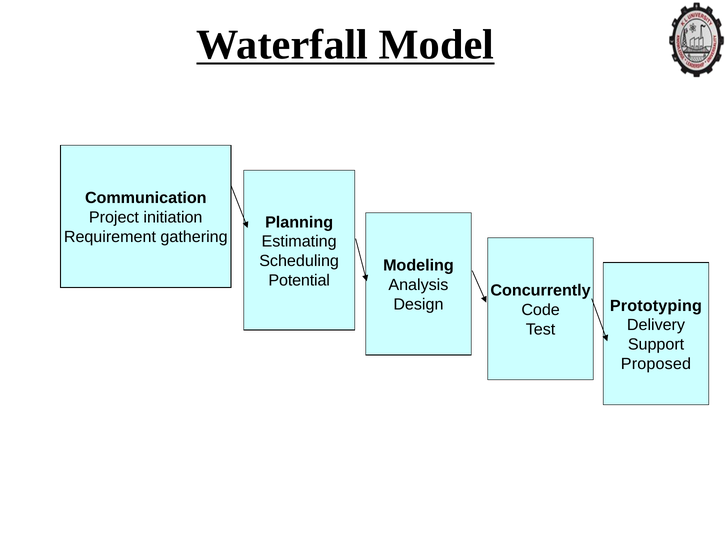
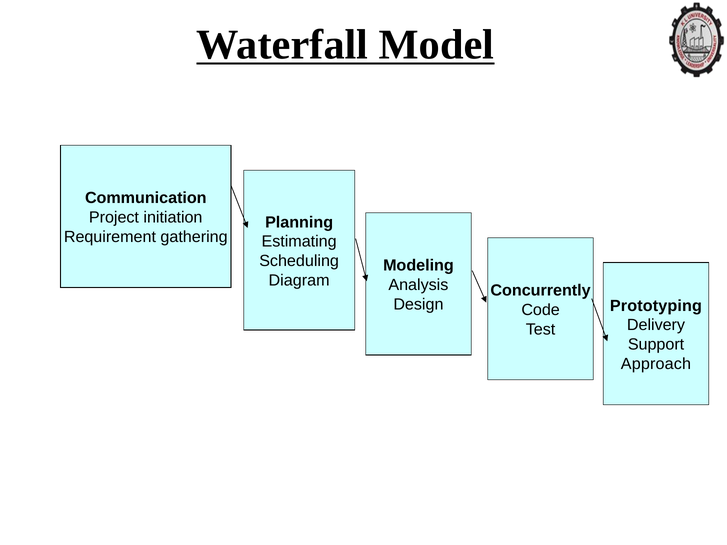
Potential: Potential -> Diagram (299, 280)
Proposed: Proposed -> Approach (656, 364)
